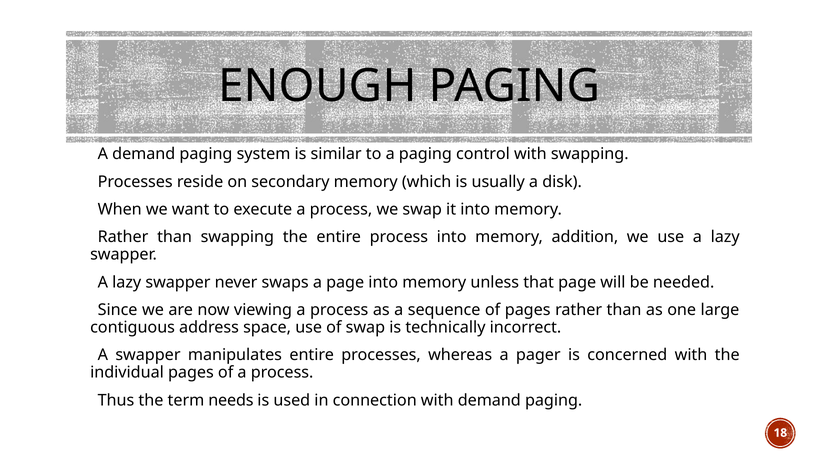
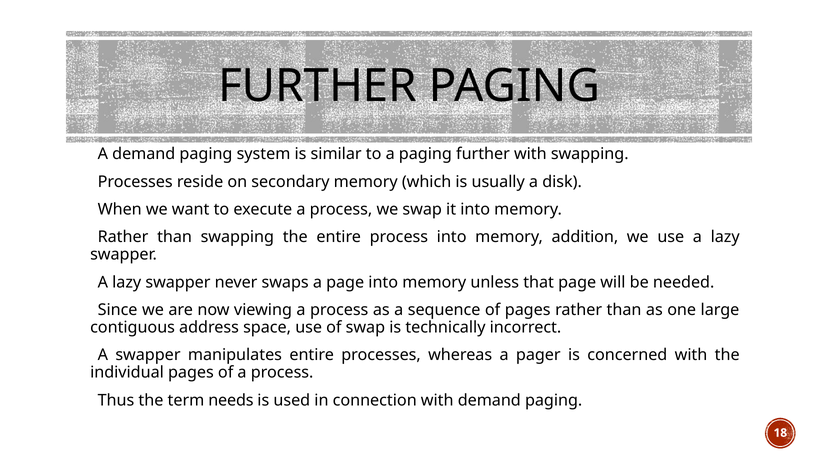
ENOUGH: ENOUGH -> FURTHER (318, 86)
paging control: control -> further (483, 154)
